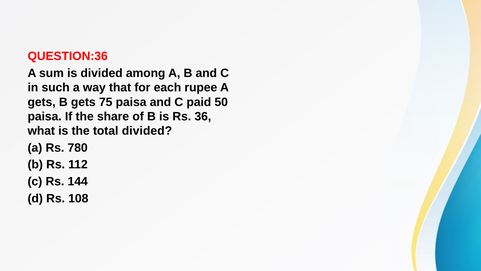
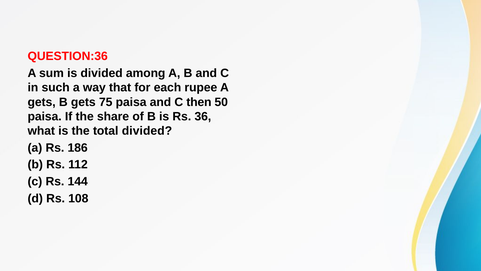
paid: paid -> then (199, 102)
780: 780 -> 186 (78, 148)
